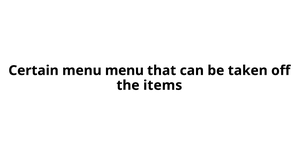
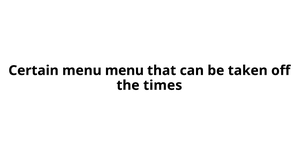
items: items -> times (163, 85)
